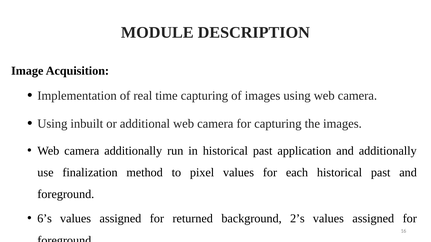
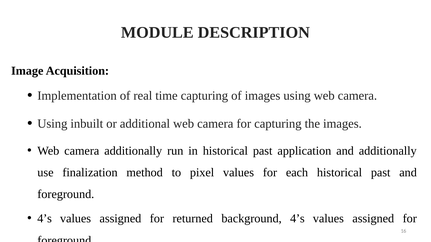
6’s: 6’s -> 4’s (45, 219)
background 2’s: 2’s -> 4’s (297, 219)
